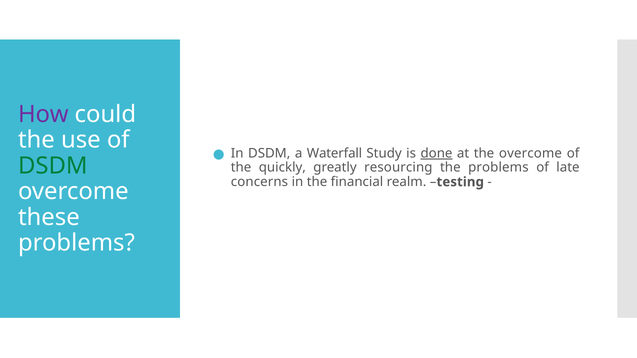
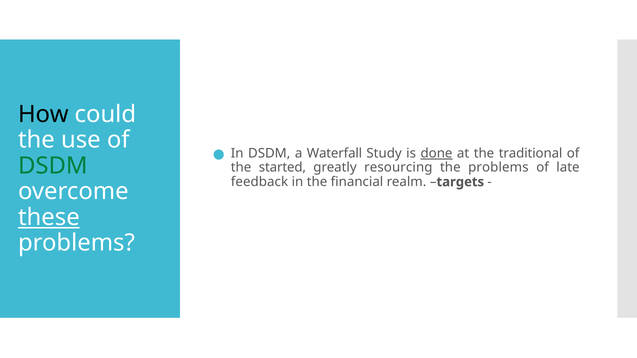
How colour: purple -> black (43, 114)
the overcome: overcome -> traditional (531, 153)
quickly: quickly -> started (282, 168)
concerns: concerns -> feedback (259, 182)
testing: testing -> targets (460, 182)
these underline: none -> present (49, 217)
